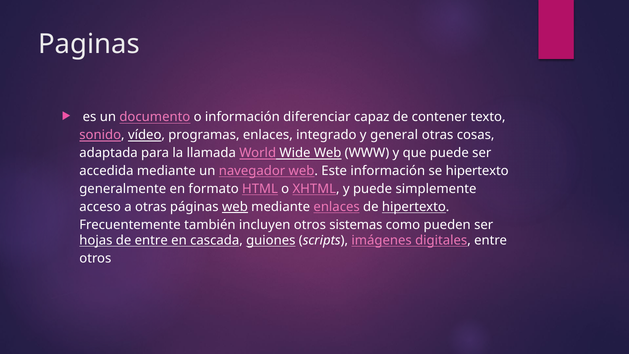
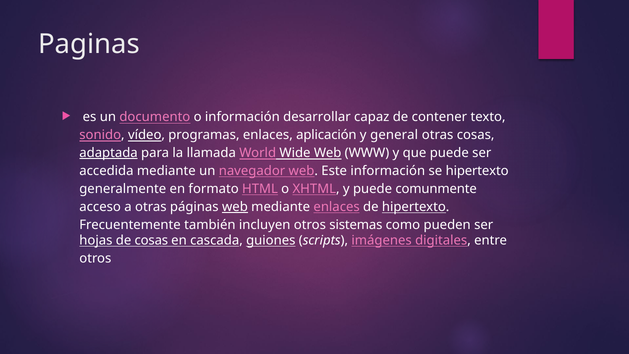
diferenciar: diferenciar -> desarrollar (317, 117)
integrado: integrado -> aplicación (326, 135)
adaptada underline: none -> present (109, 153)
simplemente: simplemente -> comunmente (436, 189)
de entre: entre -> cosas (151, 240)
